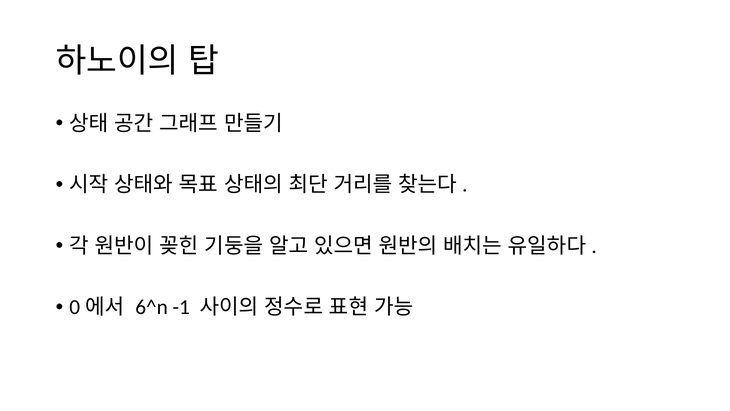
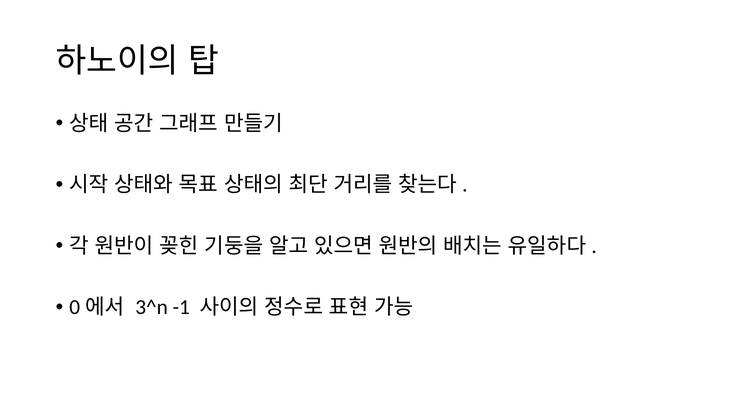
6^n: 6^n -> 3^n (152, 307)
